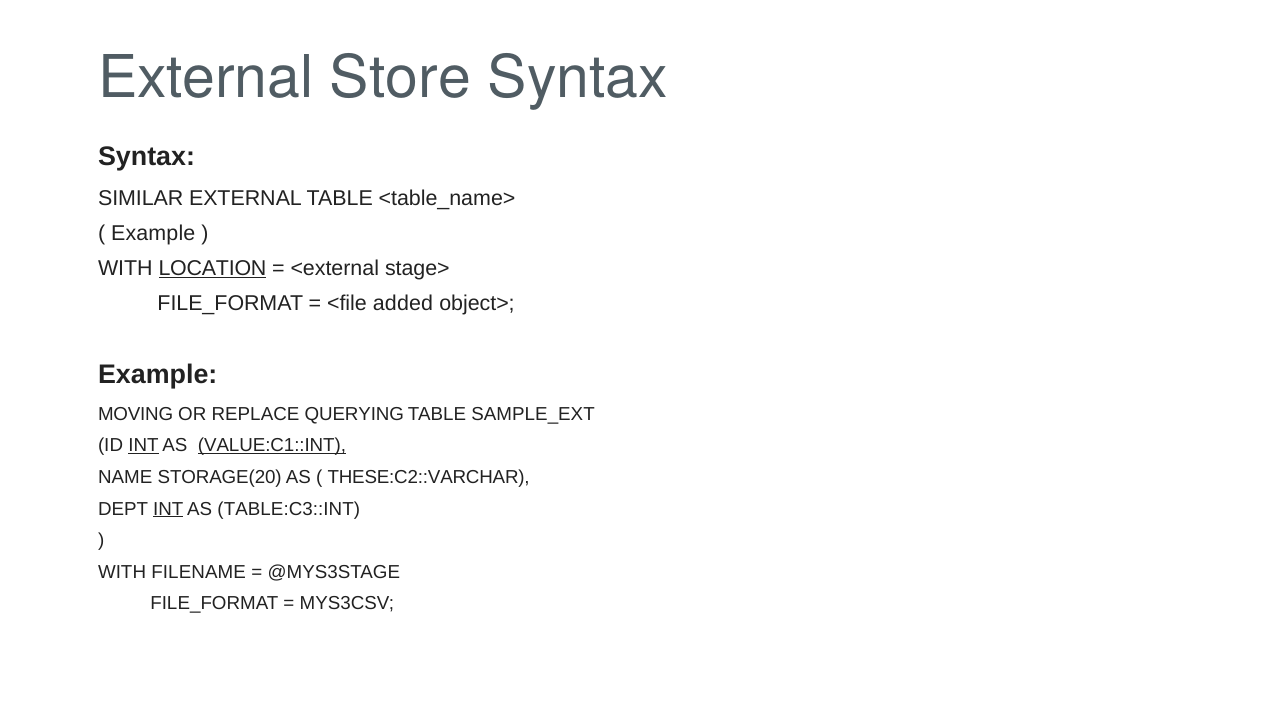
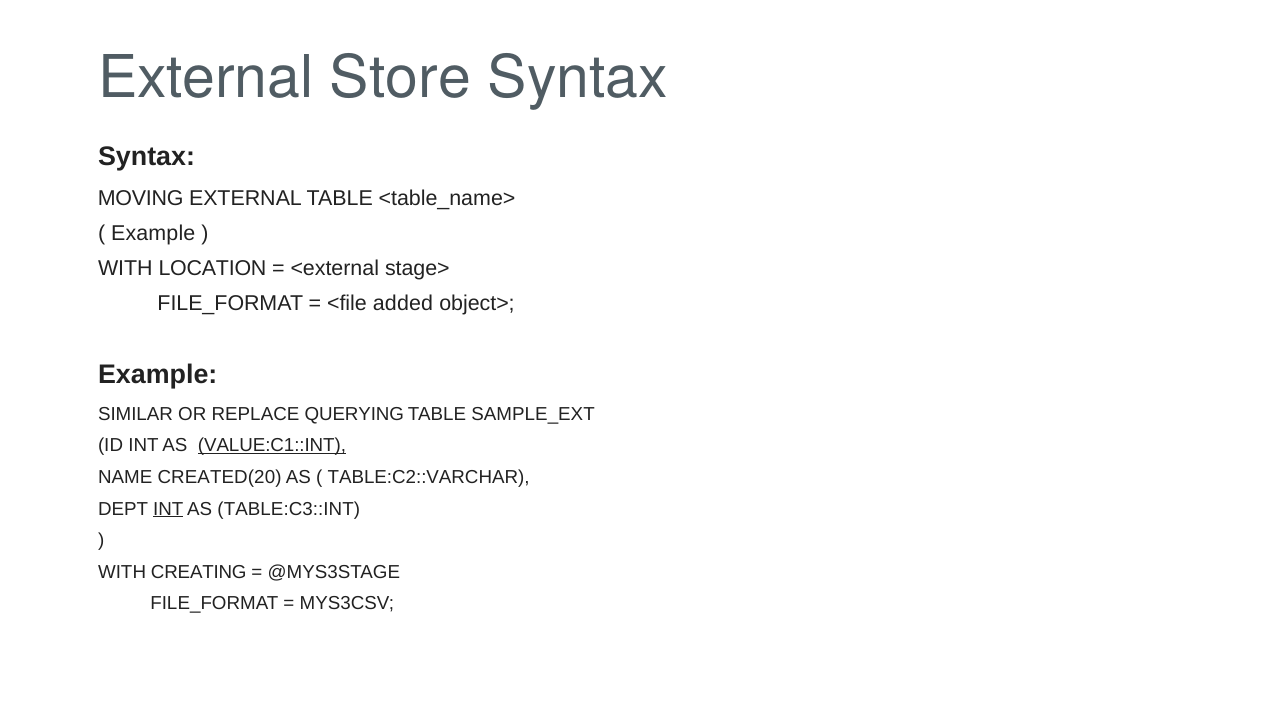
SIMILAR: SIMILAR -> MOVING (141, 198)
LOCATION underline: present -> none (212, 268)
MOVING: MOVING -> SIMILAR (136, 414)
INT underline: present -> none (143, 446)
STORAGE(20: STORAGE(20 -> CREATED(20 (220, 477)
THESE:C2::VARCHAR: THESE:C2::VARCHAR -> TABLE:C2::VARCHAR (429, 477)
FILENAME: FILENAME -> CREATING (199, 572)
